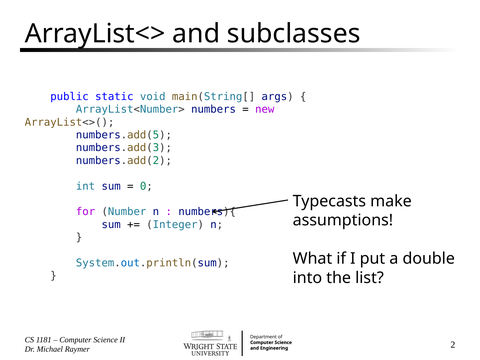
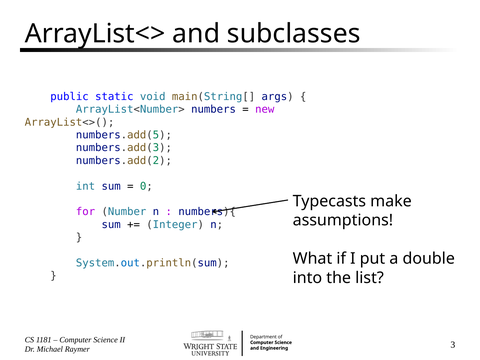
2: 2 -> 3 (453, 345)
